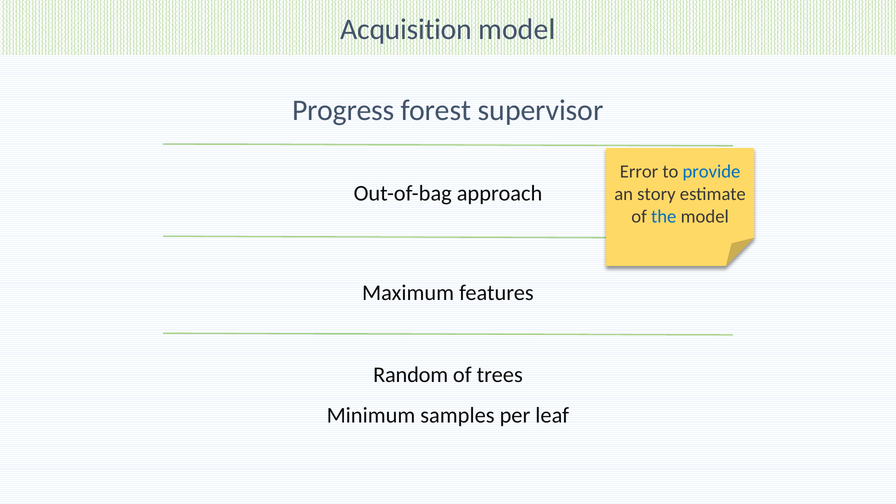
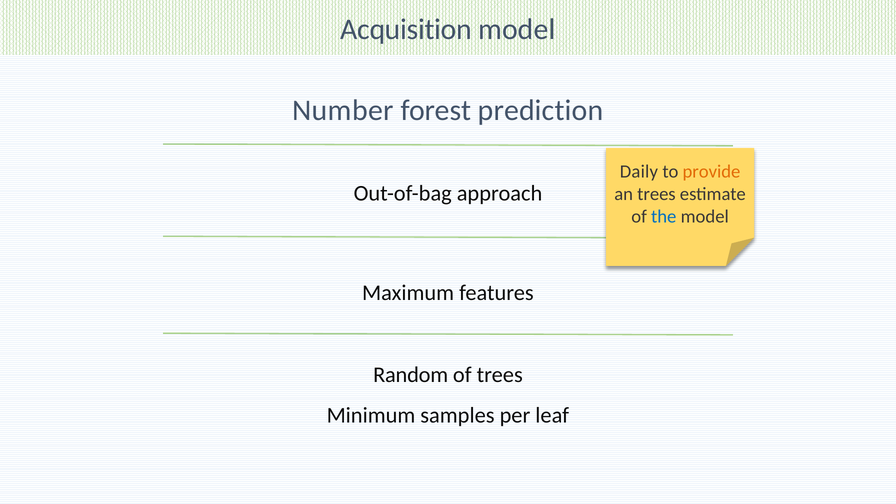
Progress: Progress -> Number (343, 110)
supervisor: supervisor -> prediction (541, 110)
Error: Error -> Daily (639, 172)
provide colour: blue -> orange (711, 172)
an story: story -> trees (656, 194)
